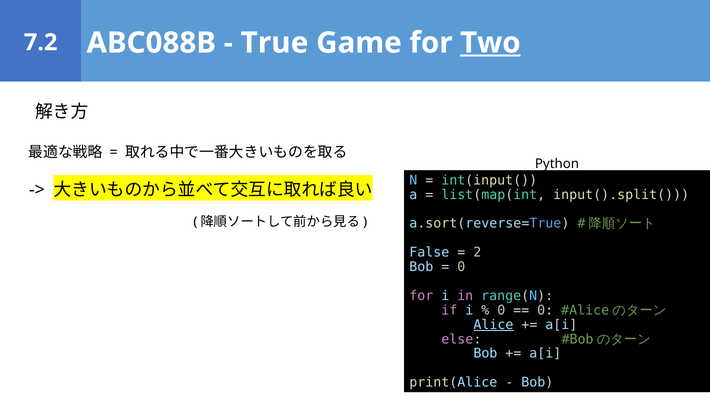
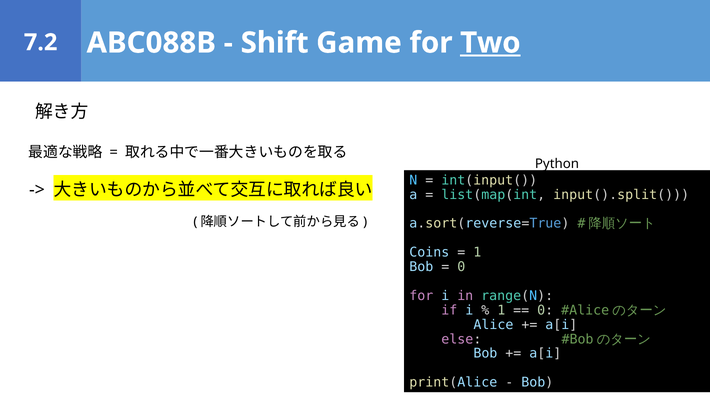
True: True -> Shift (275, 43)
False: False -> Coins (429, 252)
2: 2 -> 1 (477, 252)
0: 0 -> 1 (501, 310)
Alice underline: present -> none (493, 324)
